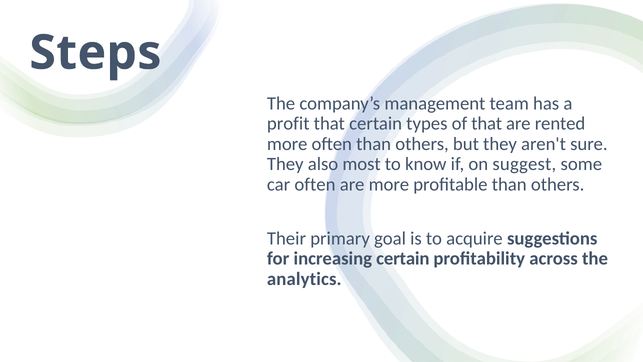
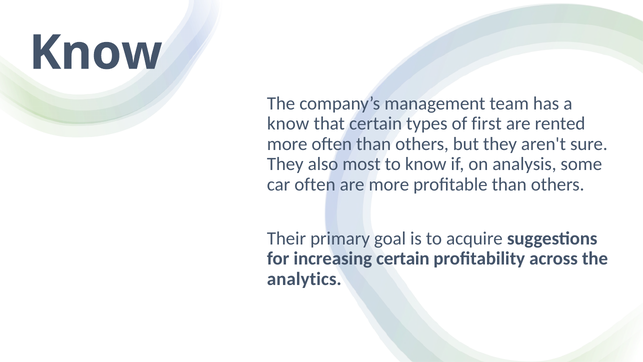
Steps: Steps -> Know (96, 53)
profit: profit -> know (288, 124)
of that: that -> first (487, 124)
suggest: suggest -> analysis (524, 164)
